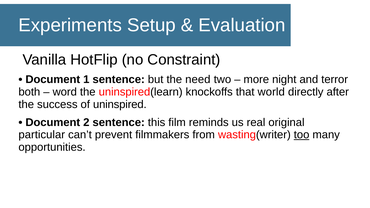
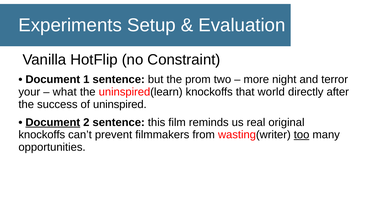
need: need -> prom (198, 80)
both: both -> your (29, 92)
word: word -> what (65, 92)
Document underline: none -> present (53, 122)
particular: particular -> knockoffs (42, 135)
